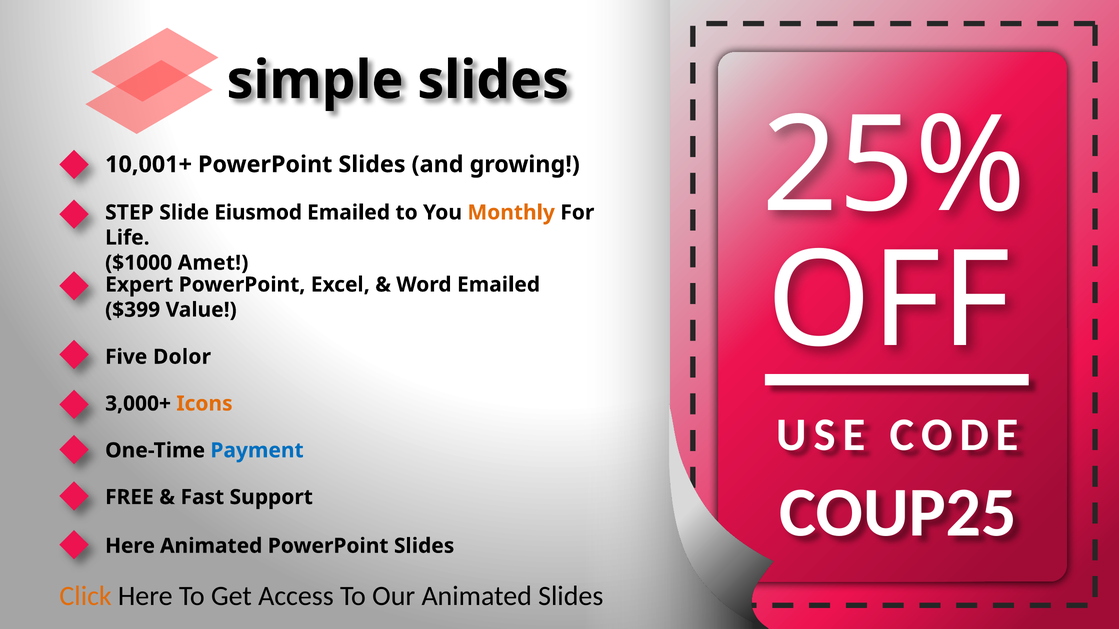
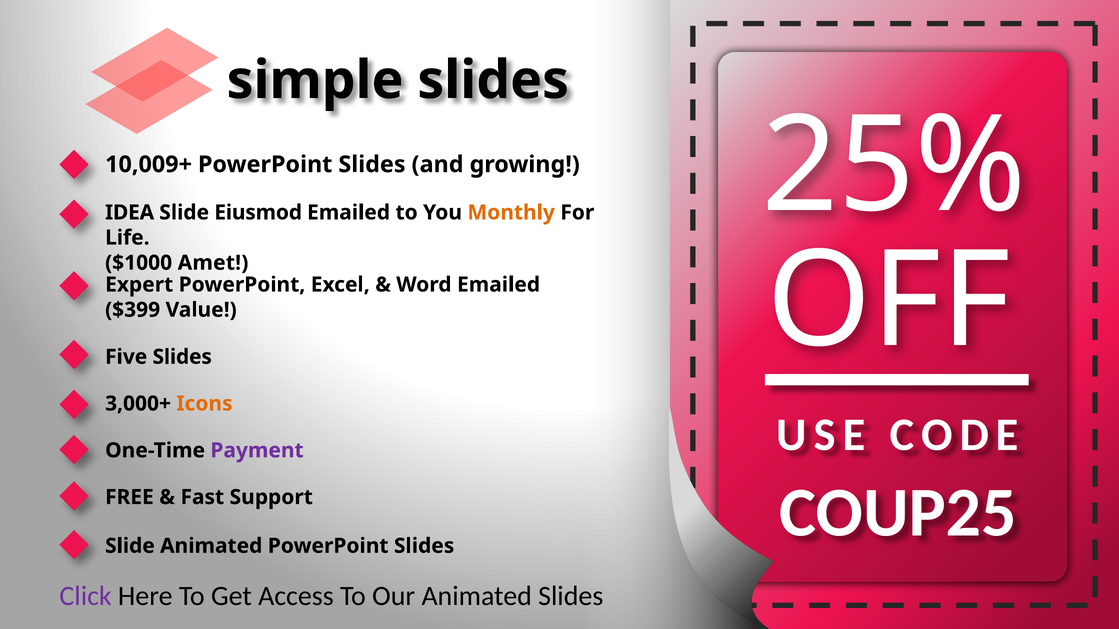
10,001+: 10,001+ -> 10,009+ (149, 165)
STEP: STEP -> IDEA (130, 213)
Five Dolor: Dolor -> Slides (182, 357)
Payment colour: blue -> purple (257, 451)
Here: Here -> Slide (130, 546)
Click colour: orange -> purple (86, 597)
